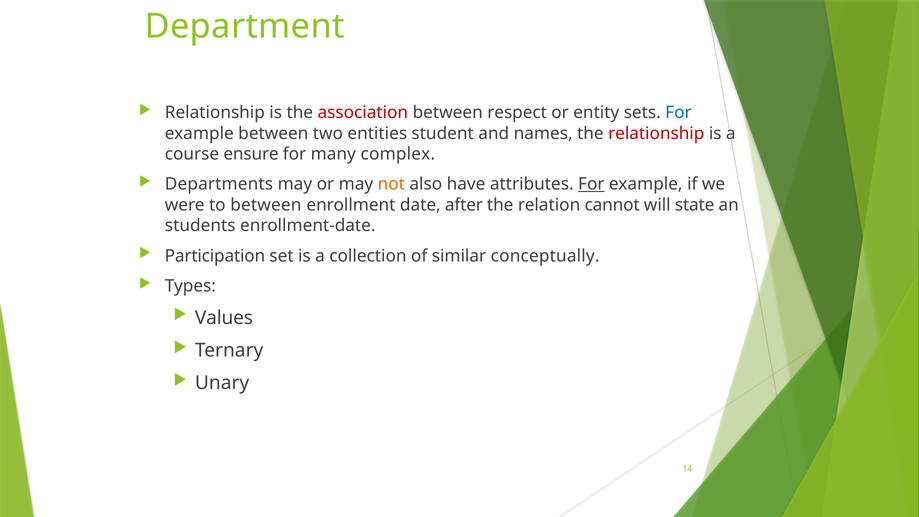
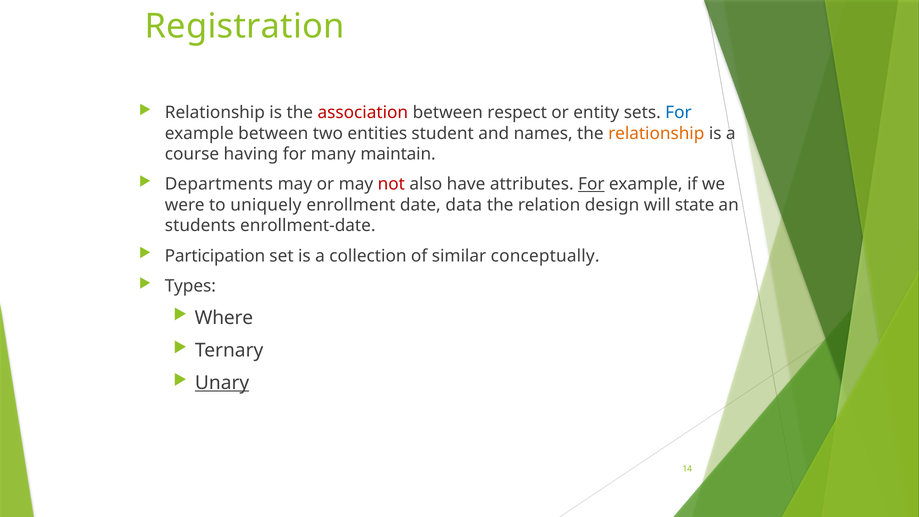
Department: Department -> Registration (245, 27)
relationship colour: red -> orange (656, 133)
ensure: ensure -> having (251, 154)
complex: complex -> maintain (398, 154)
not colour: orange -> red (391, 184)
to between: between -> uniquely (266, 205)
after: after -> data (464, 205)
cannot: cannot -> design (612, 205)
Values: Values -> Where (224, 318)
Unary underline: none -> present (222, 383)
